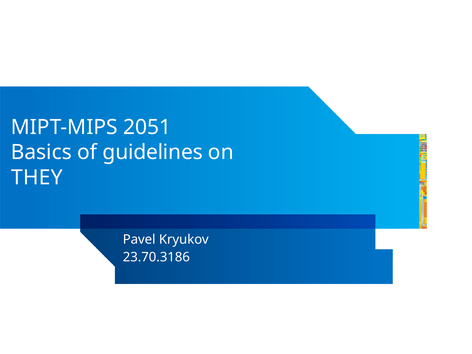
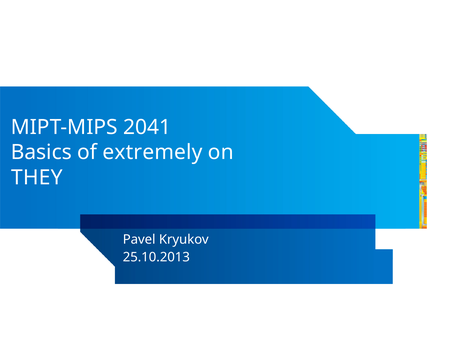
2051: 2051 -> 2041 (147, 127)
guidelines: guidelines -> extremely (153, 152)
23.70.3186: 23.70.3186 -> 25.10.2013 (156, 257)
